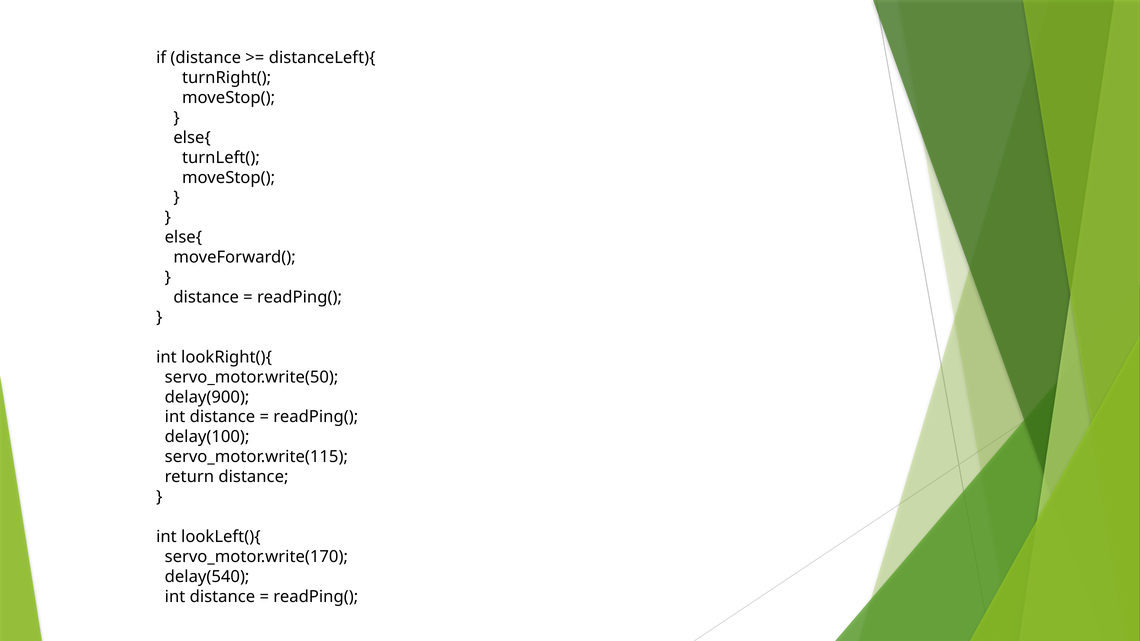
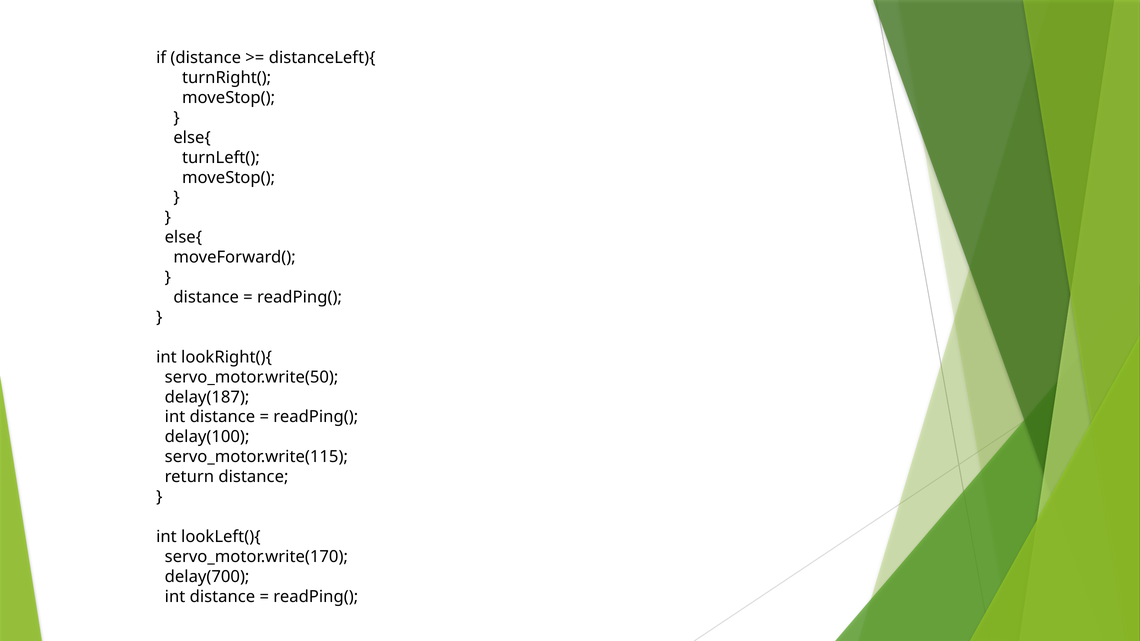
delay(900: delay(900 -> delay(187 (207, 397)
delay(540: delay(540 -> delay(700 (207, 577)
